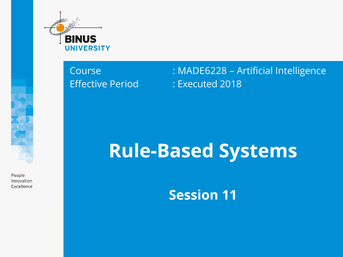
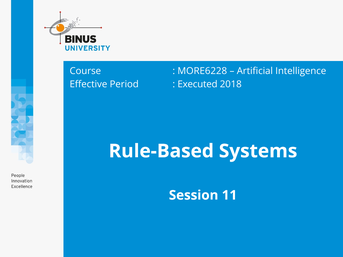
MADE6228: MADE6228 -> MORE6228 (202, 71)
